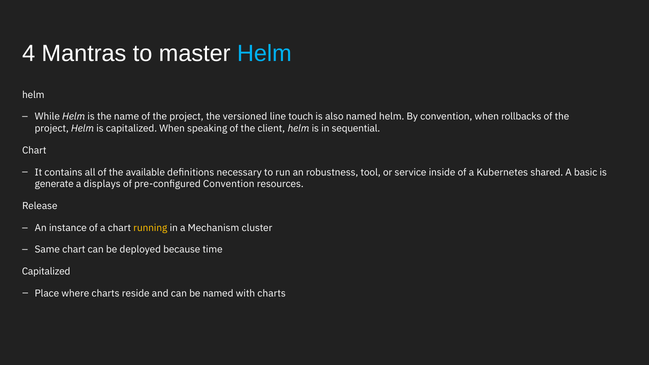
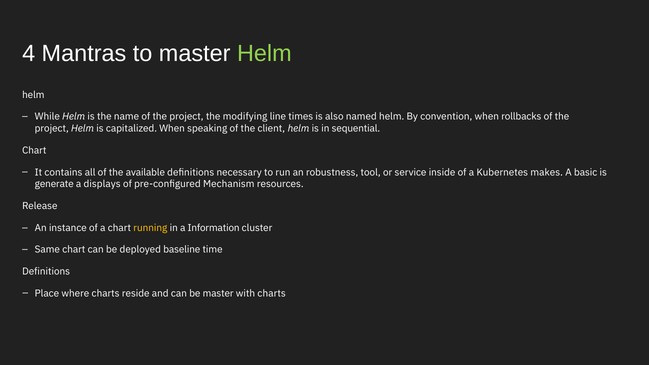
Helm colour: light blue -> light green (264, 54)
versioned: versioned -> modifying (245, 117)
touch: touch -> times (301, 117)
shared: shared -> makes (547, 172)
pre-configured Convention: Convention -> Mechanism (229, 184)
Mechanism: Mechanism -> Information (214, 228)
because: because -> baseline (182, 250)
Capitalized: Capitalized -> Definitions (46, 271)
be named: named -> master (218, 293)
